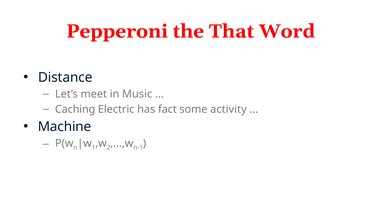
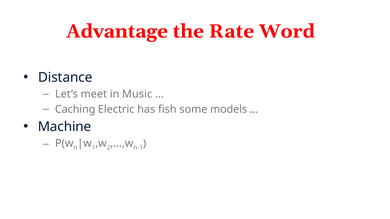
Pepperoni: Pepperoni -> Advantage (117, 31)
That: That -> Rate (232, 31)
fact: fact -> fish (167, 109)
activity: activity -> models (229, 109)
